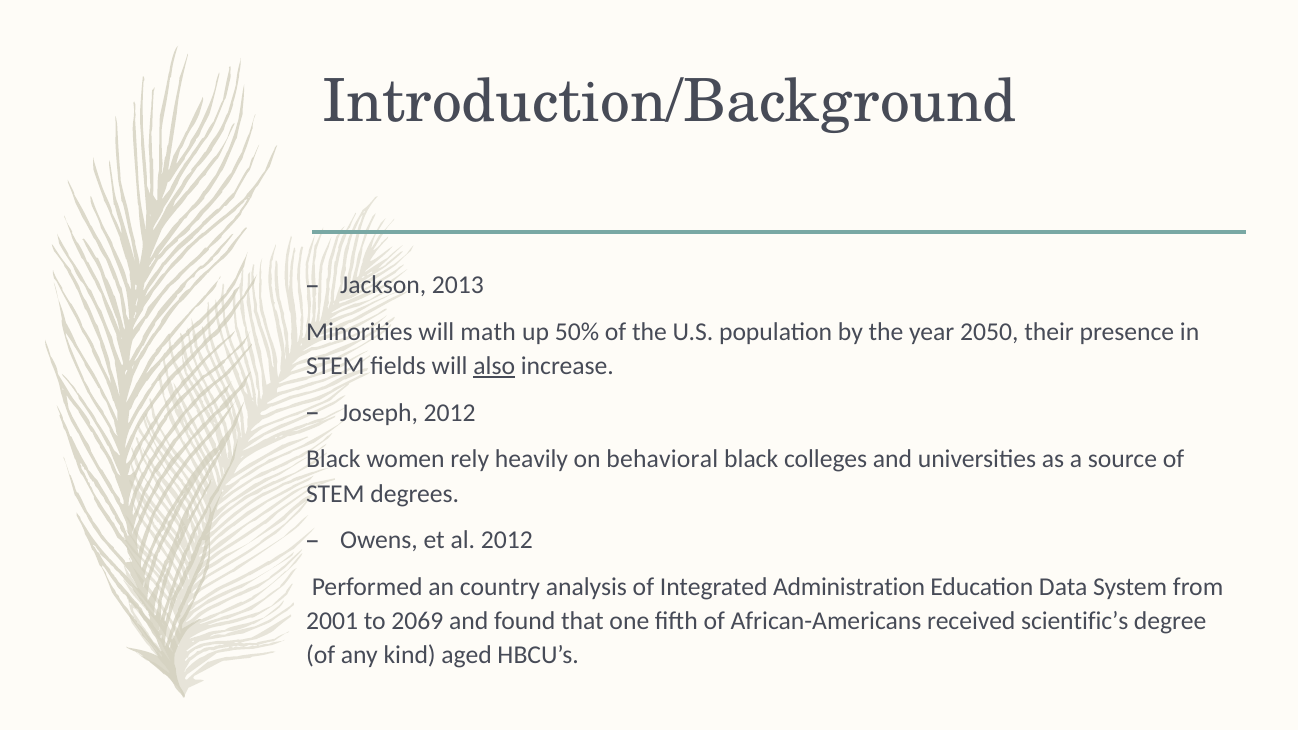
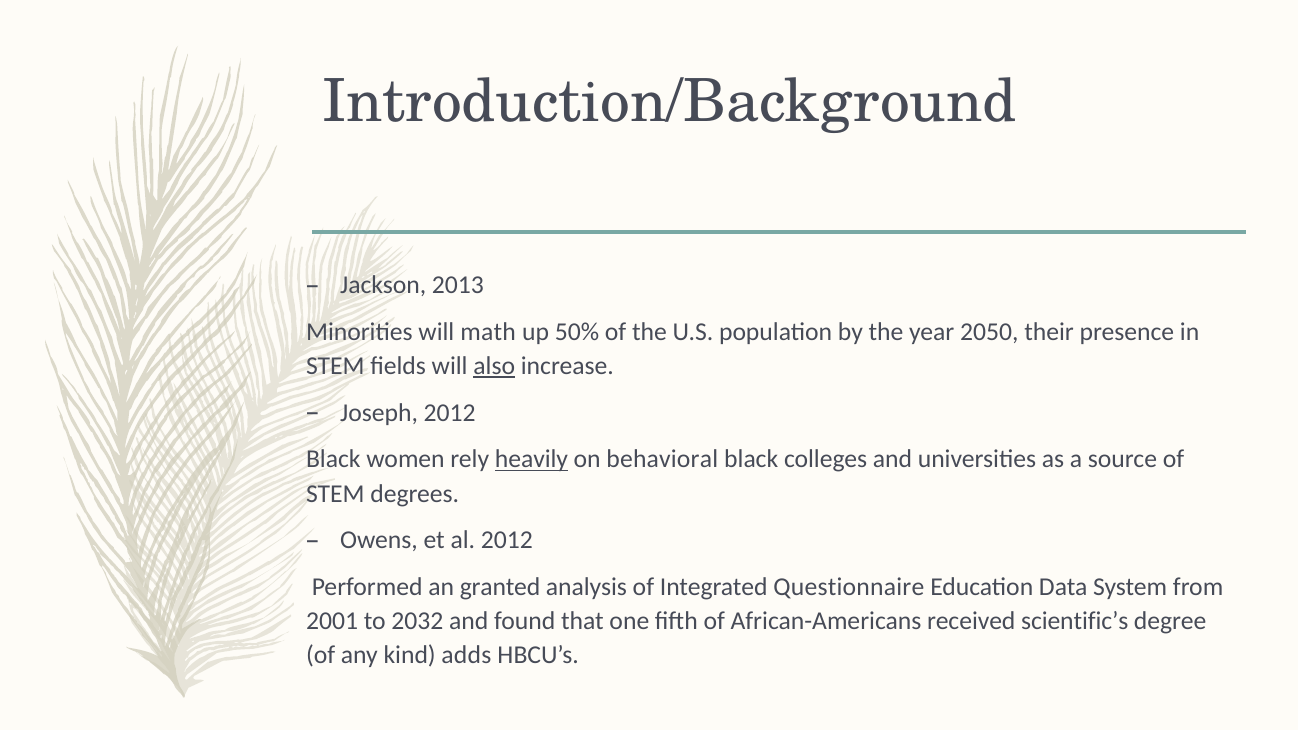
heavily underline: none -> present (531, 459)
country: country -> granted (500, 587)
Administration: Administration -> Questionnaire (849, 587)
2069: 2069 -> 2032 (417, 621)
aged: aged -> adds (466, 656)
